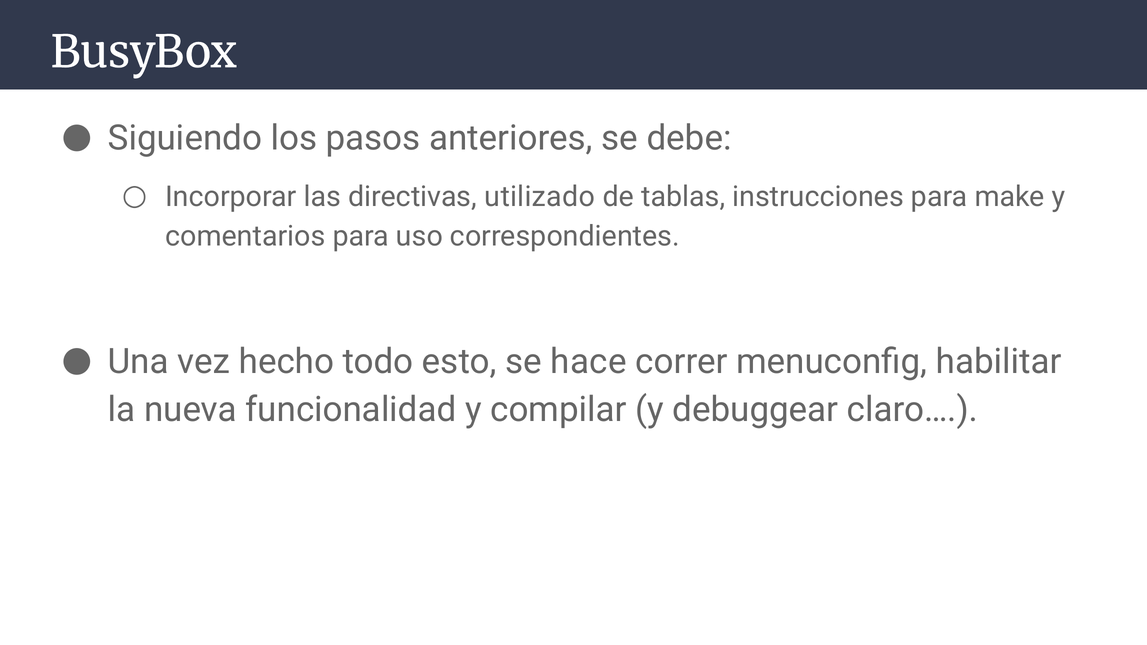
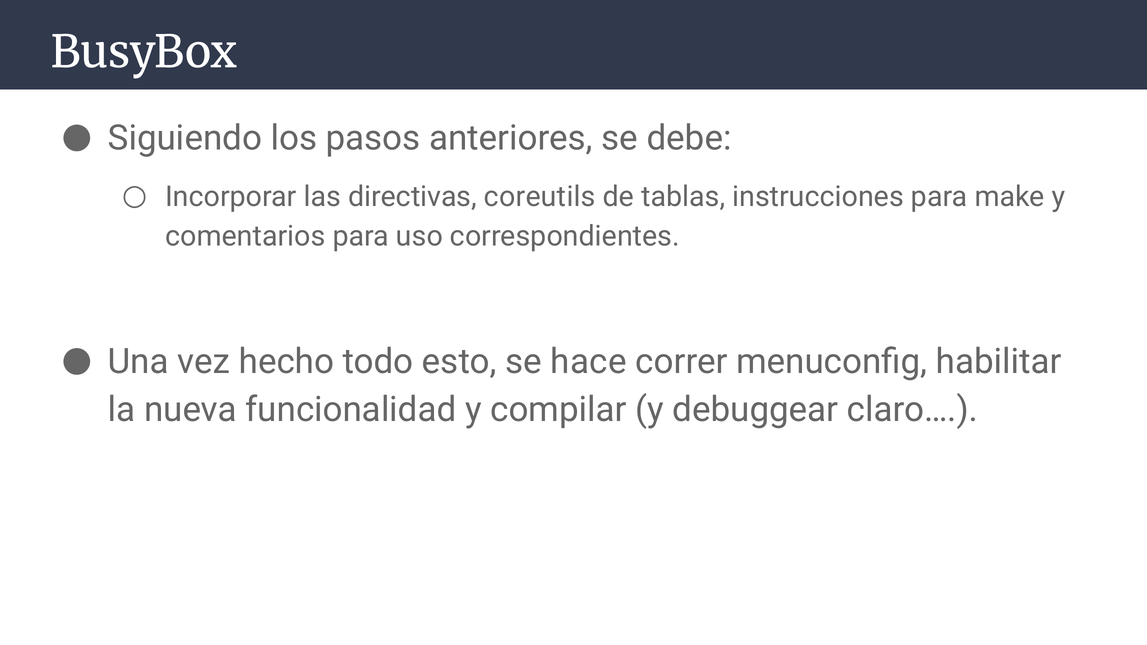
utilizado: utilizado -> coreutils (540, 197)
